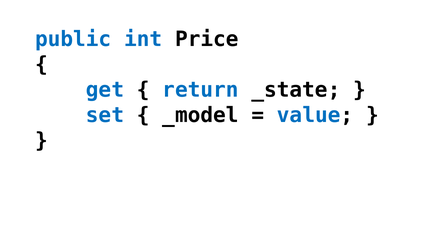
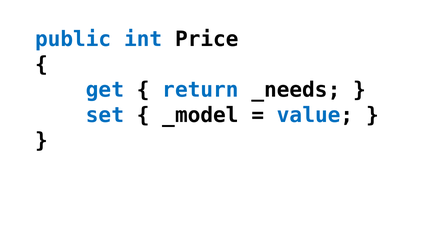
_state: _state -> _needs (296, 90)
